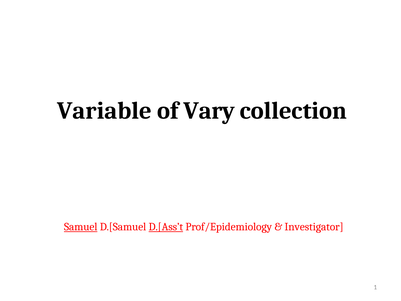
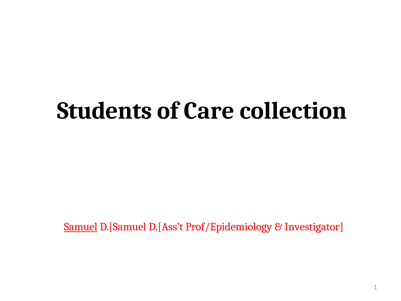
Variable: Variable -> Students (104, 111)
Vary: Vary -> Care (209, 111)
D.[Ass’t underline: present -> none (166, 227)
